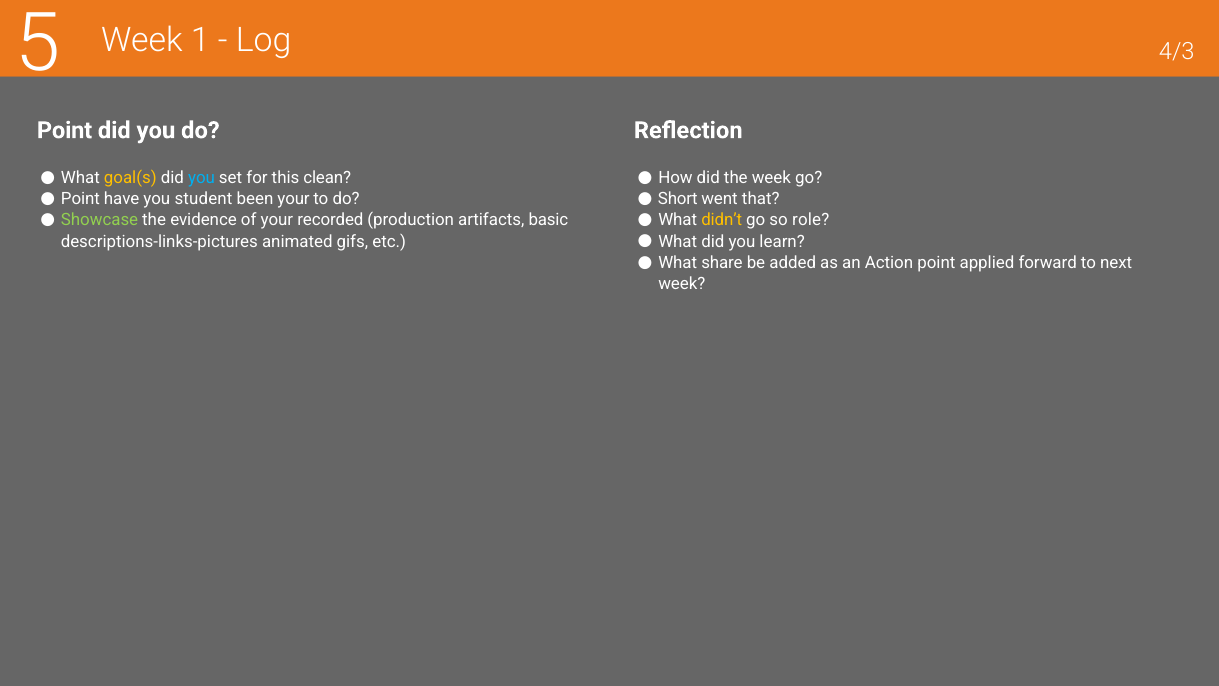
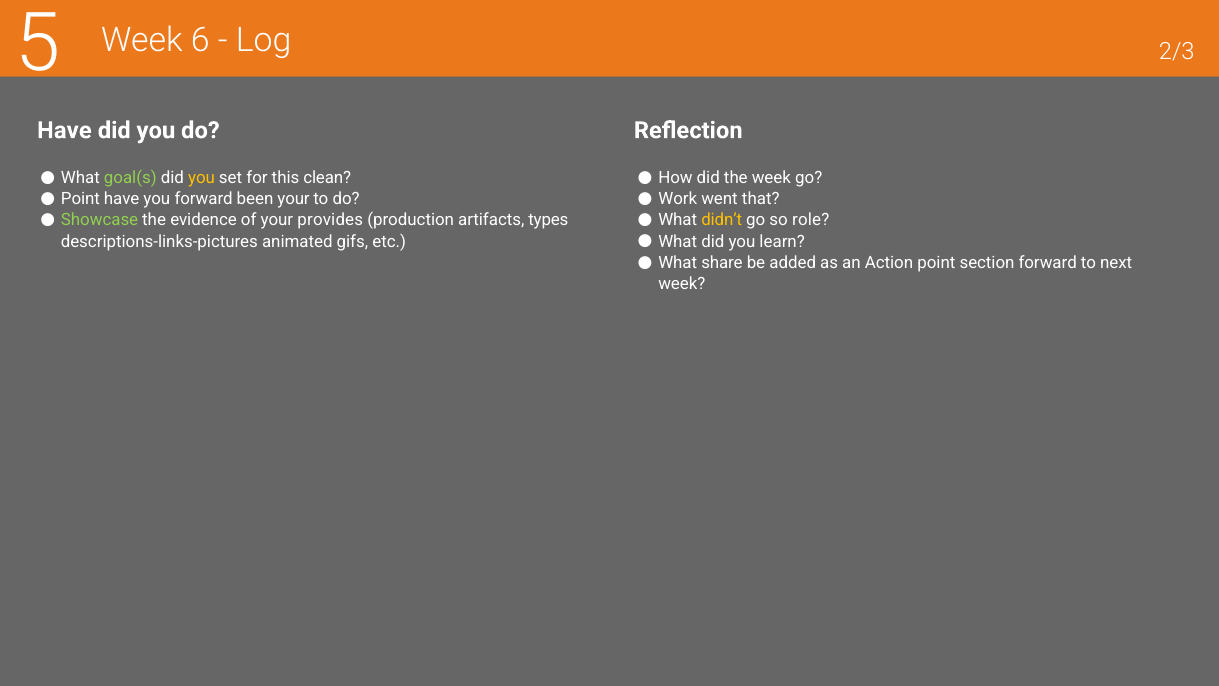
1: 1 -> 6 (200, 41)
4/3: 4/3 -> 2/3 (1177, 52)
Point: Point -> Have (64, 130)
goal(s colour: yellow -> light green (130, 178)
you colour: light blue -> yellow (202, 178)
you student: student -> forward (204, 199)
Short: Short -> Work (678, 199)
recorded: recorded -> provides (330, 220)
basic: basic -> types (548, 220)
applied: applied -> section (987, 262)
